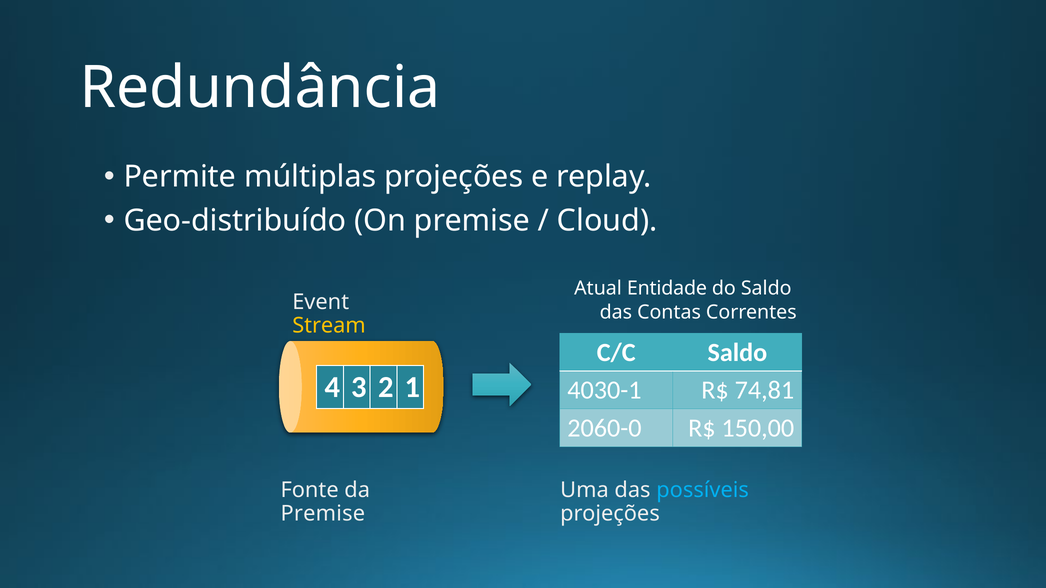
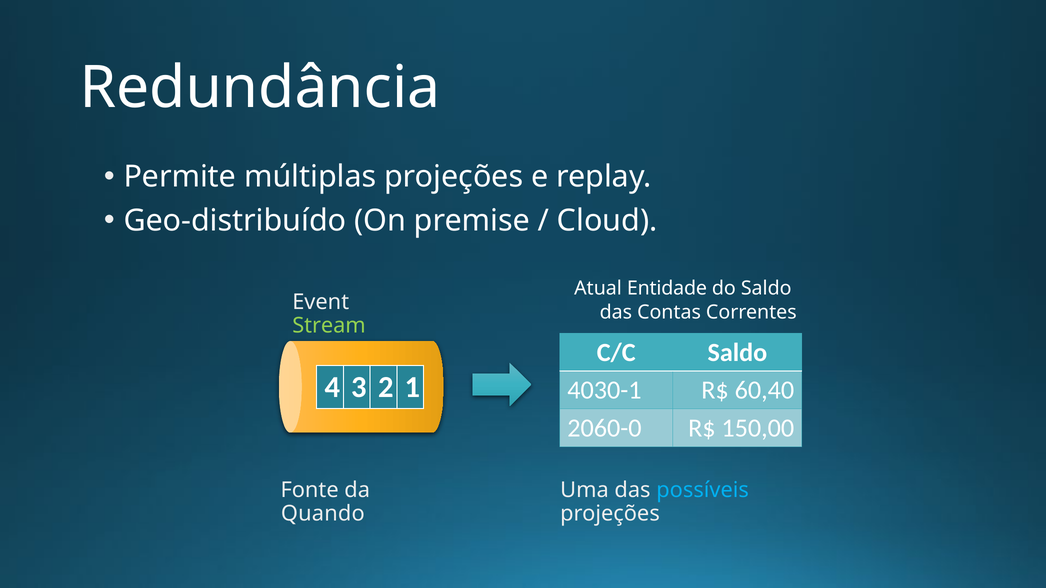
Stream colour: yellow -> light green (329, 326)
74,81: 74,81 -> 60,40 (764, 391)
Premise: Premise -> Quando (323, 514)
